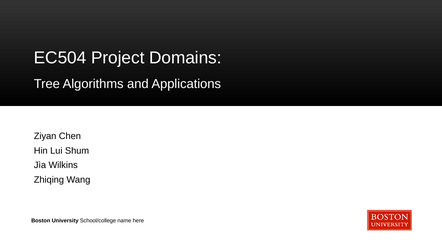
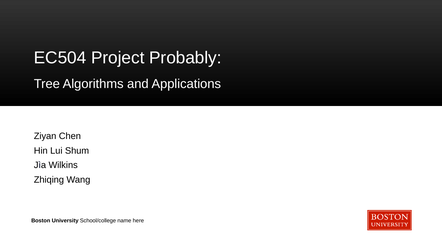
Domains: Domains -> Probably (185, 58)
